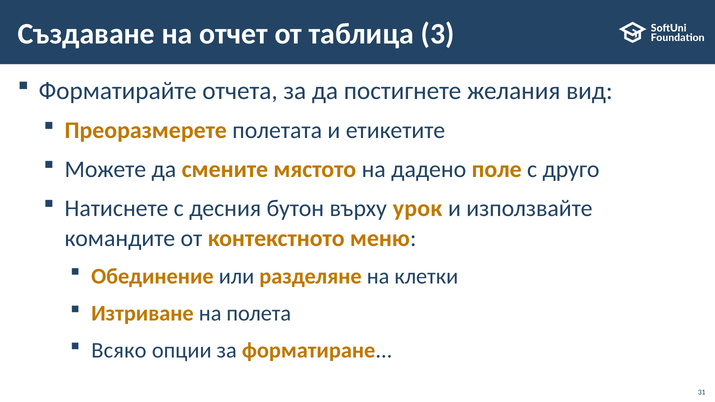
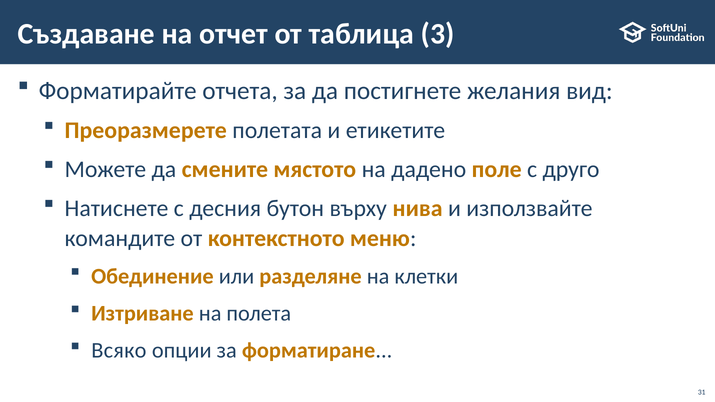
урок: урок -> нива (418, 208)
